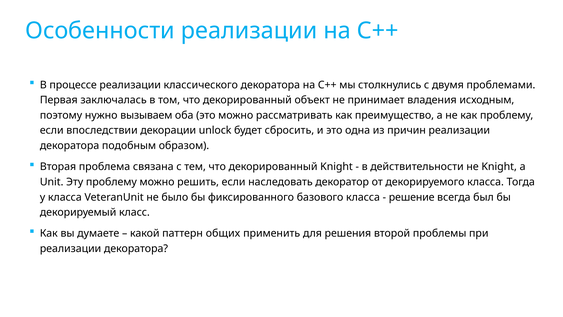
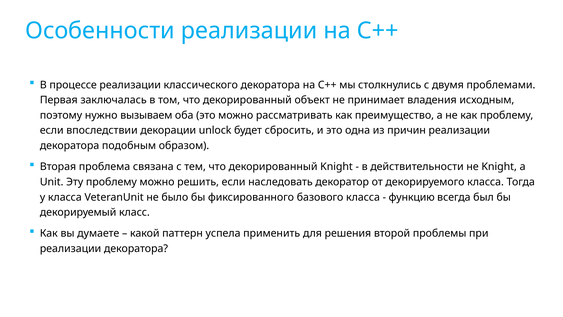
решение: решение -> функцию (412, 197)
общих: общих -> успела (223, 233)
